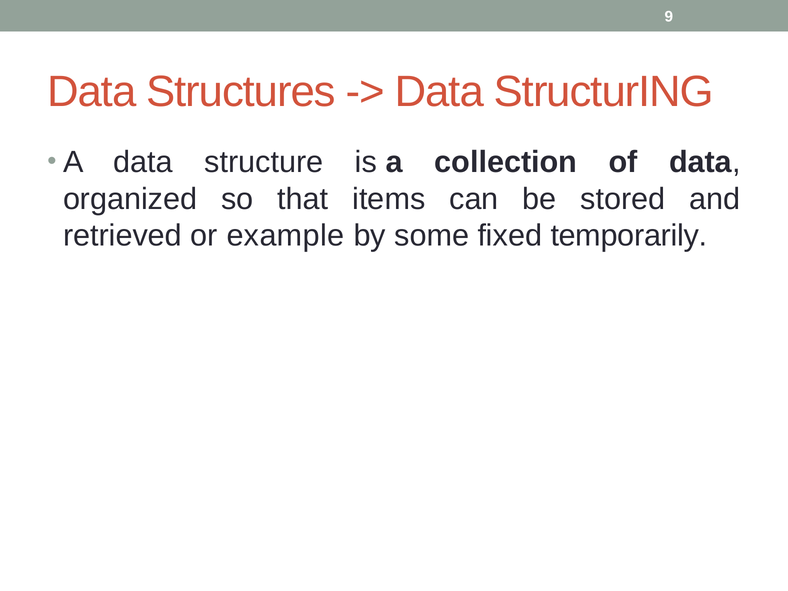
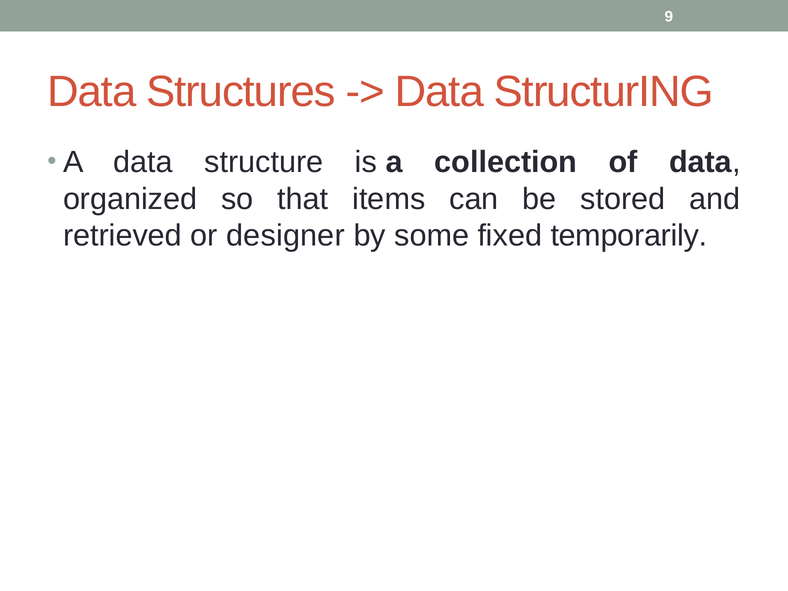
example: example -> designer (285, 236)
